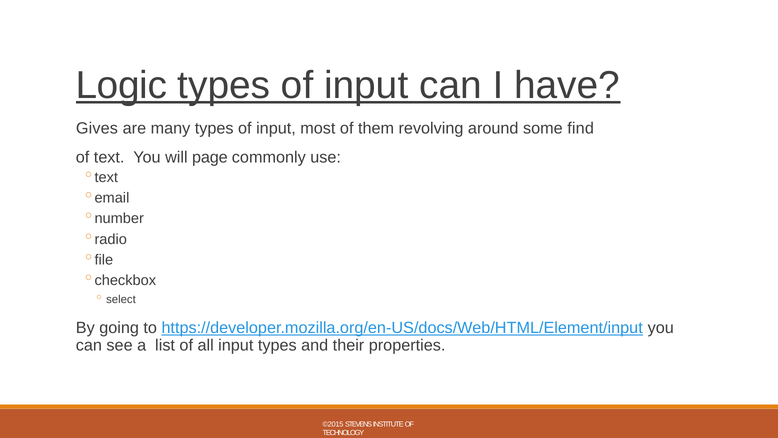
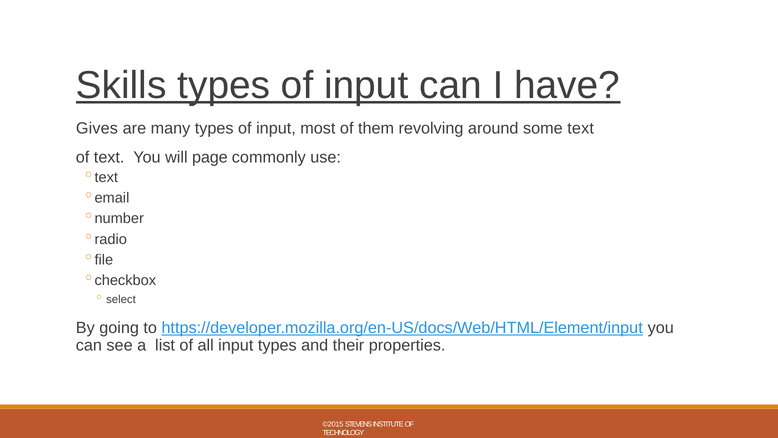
Logic: Logic -> Skills (121, 85)
some find: find -> text (581, 128)
